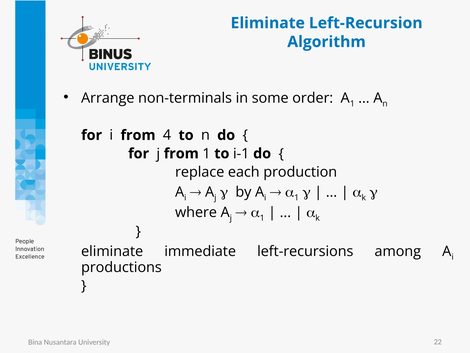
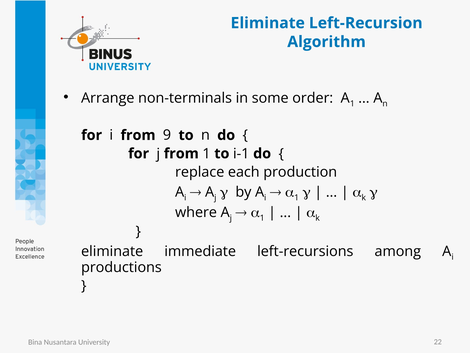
4: 4 -> 9 (167, 135)
